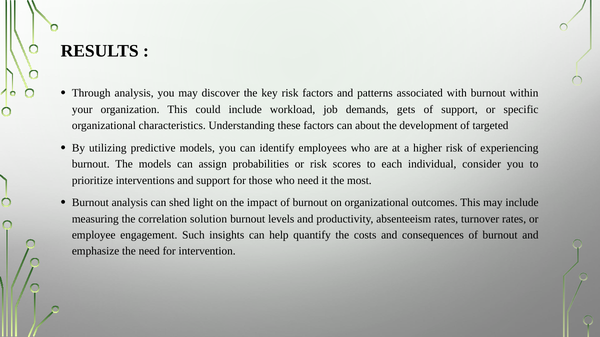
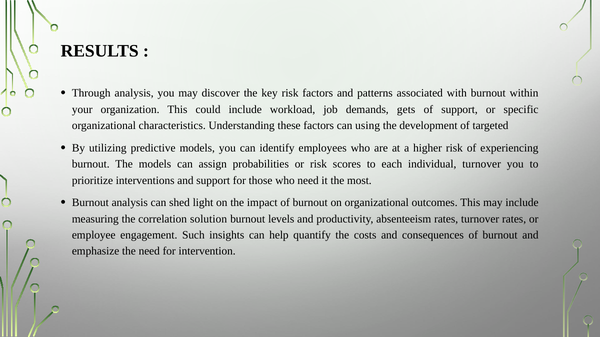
about: about -> using (368, 126)
individual consider: consider -> turnover (482, 164)
